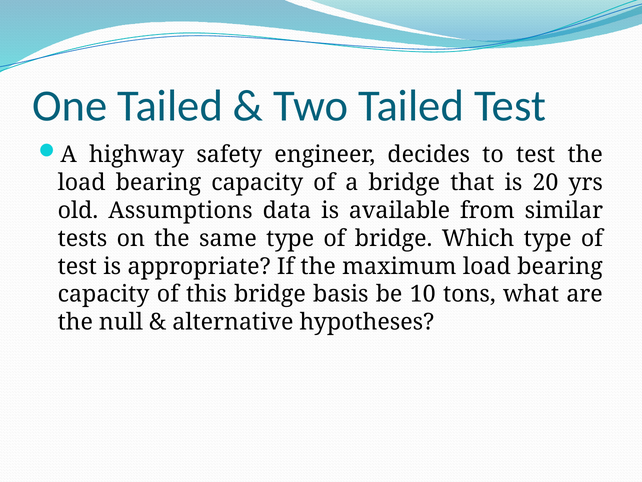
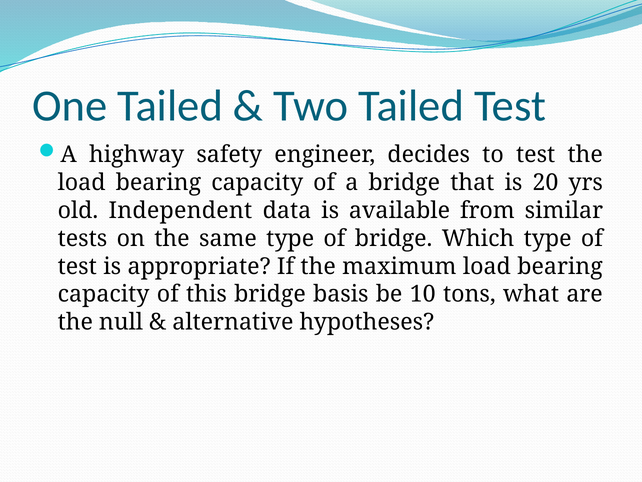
Assumptions: Assumptions -> Independent (180, 210)
